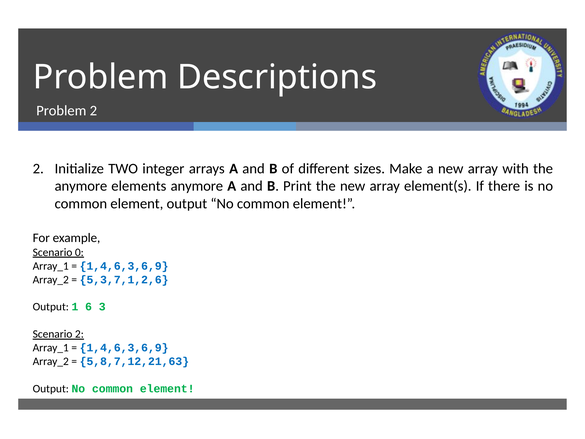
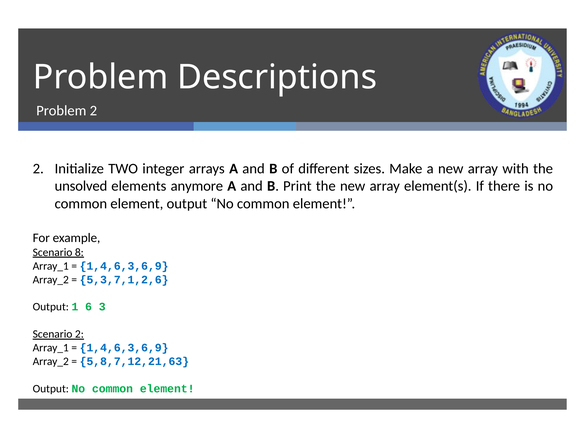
anymore: anymore -> unsolved (81, 186)
0: 0 -> 8 (79, 252)
